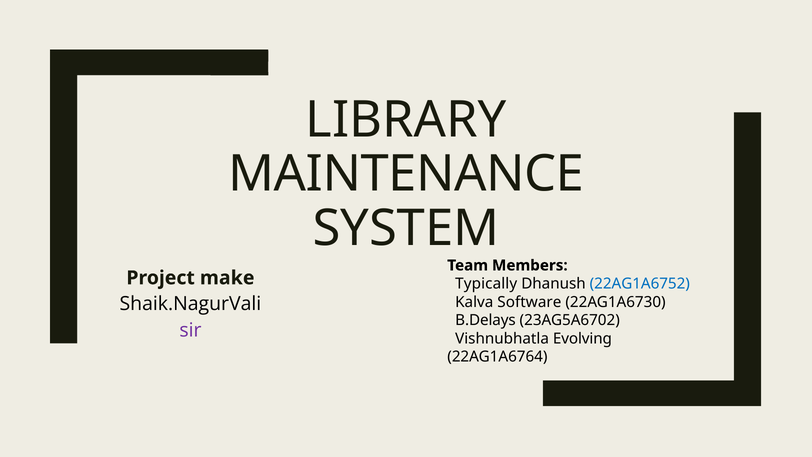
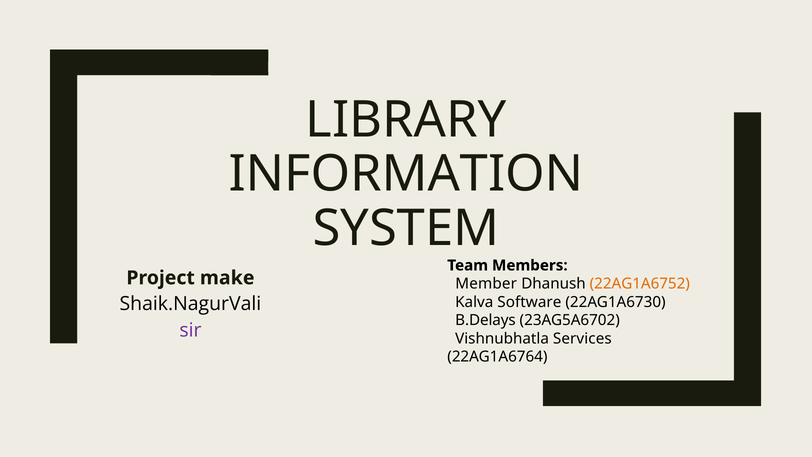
MAINTENANCE: MAINTENANCE -> INFORMATION (406, 174)
Typically: Typically -> Member (486, 284)
22AG1A6752 colour: blue -> orange (640, 284)
Evolving: Evolving -> Services (582, 338)
